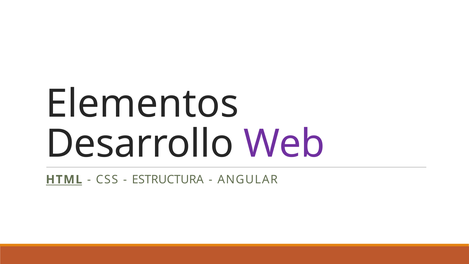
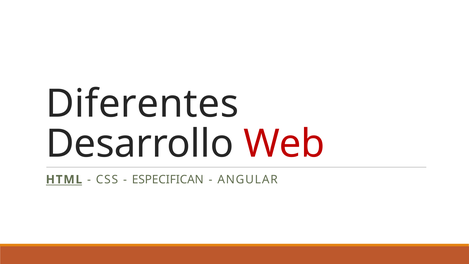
Elementos: Elementos -> Diferentes (142, 104)
Web colour: purple -> red (284, 144)
ESTRUCTURA: ESTRUCTURA -> ESPECIFICAN (168, 179)
